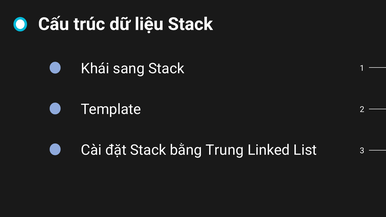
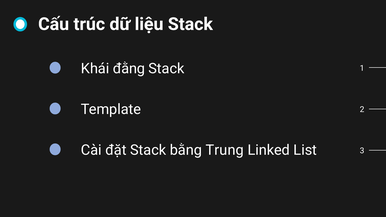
sang: sang -> đằng (129, 69)
